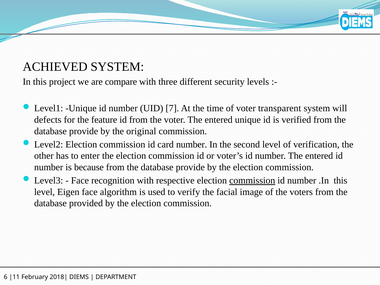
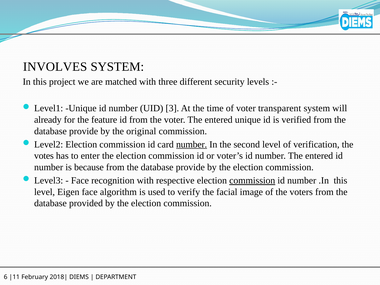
ACHIEVED: ACHIEVED -> INVOLVES (55, 67)
compare: compare -> matched (121, 82)
7: 7 -> 3 (172, 108)
defects: defects -> already (48, 120)
number underline: none -> present (192, 144)
other: other -> votes (44, 156)
